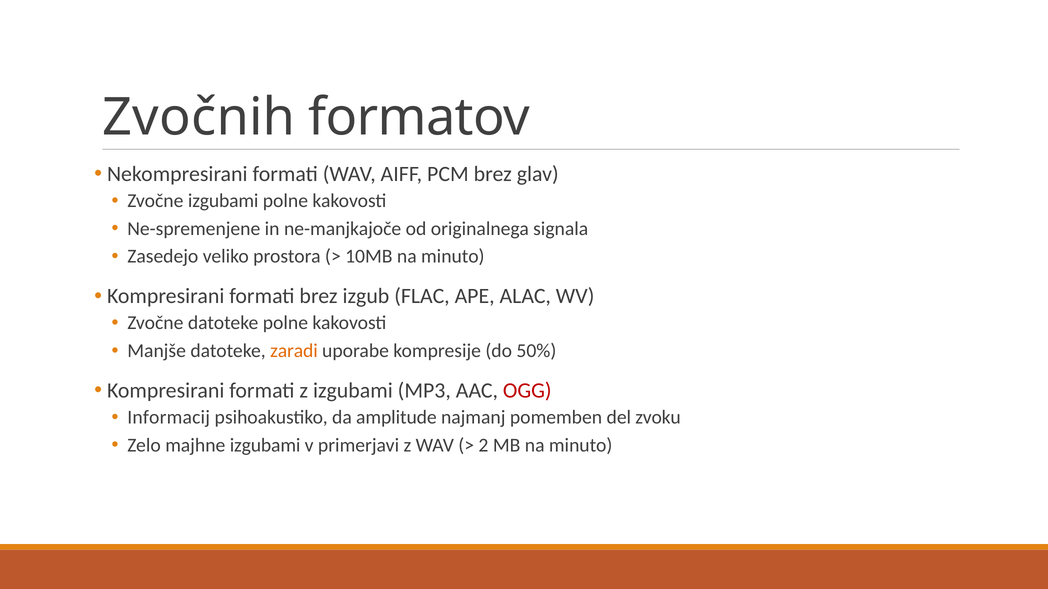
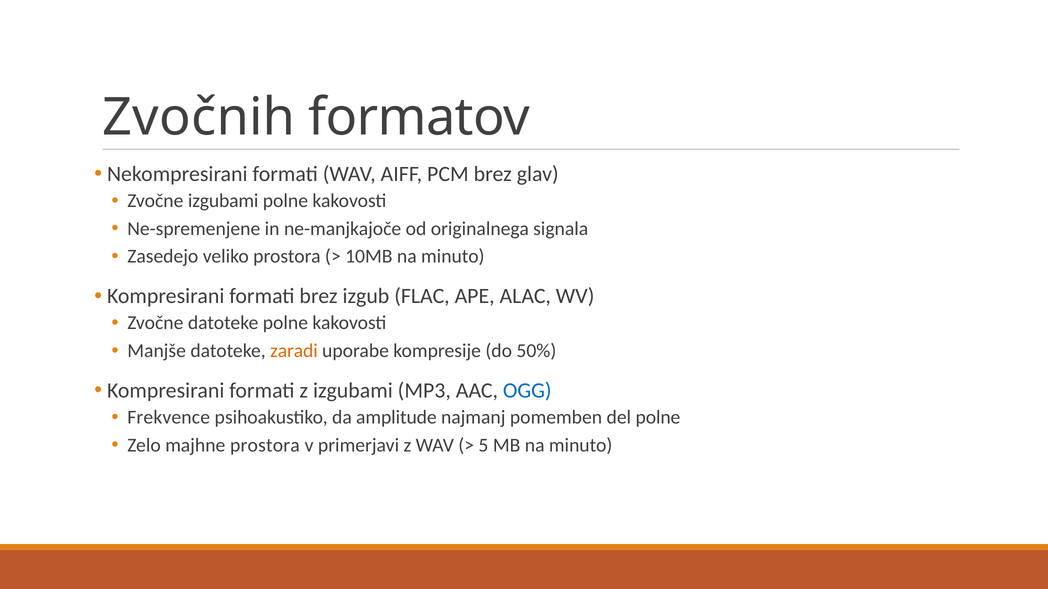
OGG colour: red -> blue (527, 391)
Informacij: Informacij -> Frekvence (169, 418)
del zvoku: zvoku -> polne (658, 418)
majhne izgubami: izgubami -> prostora (265, 446)
2: 2 -> 5 (483, 446)
